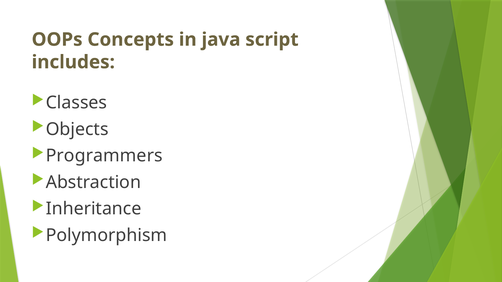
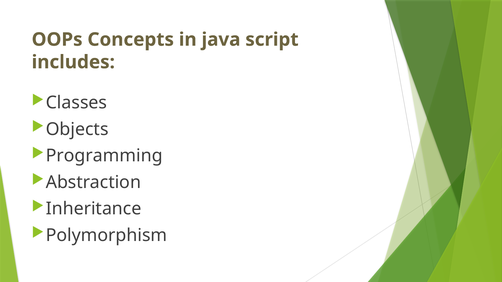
Programmers: Programmers -> Programming (104, 156)
